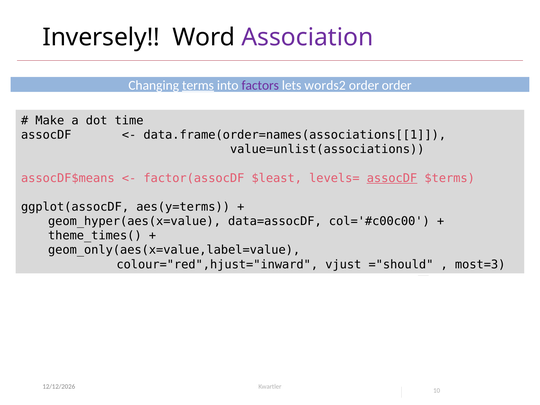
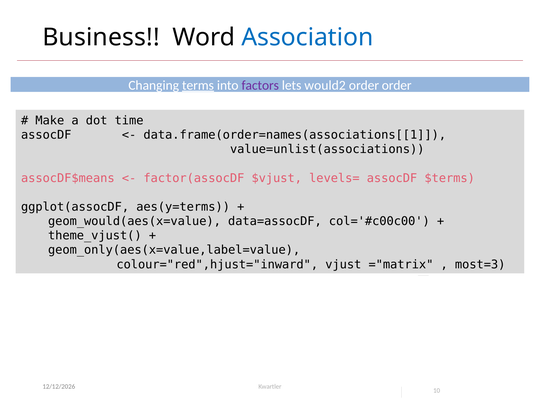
Inversely: Inversely -> Business (101, 37)
Association colour: purple -> blue (308, 37)
words2: words2 -> would2 (325, 85)
$least: $least -> $vjust (277, 178)
assocDF underline: present -> none (392, 178)
geom_hyper(aes(x=value: geom_hyper(aes(x=value -> geom_would(aes(x=value (134, 221)
theme_times(: theme_times( -> theme_vjust( (95, 236)
="should: ="should -> ="matrix (401, 264)
